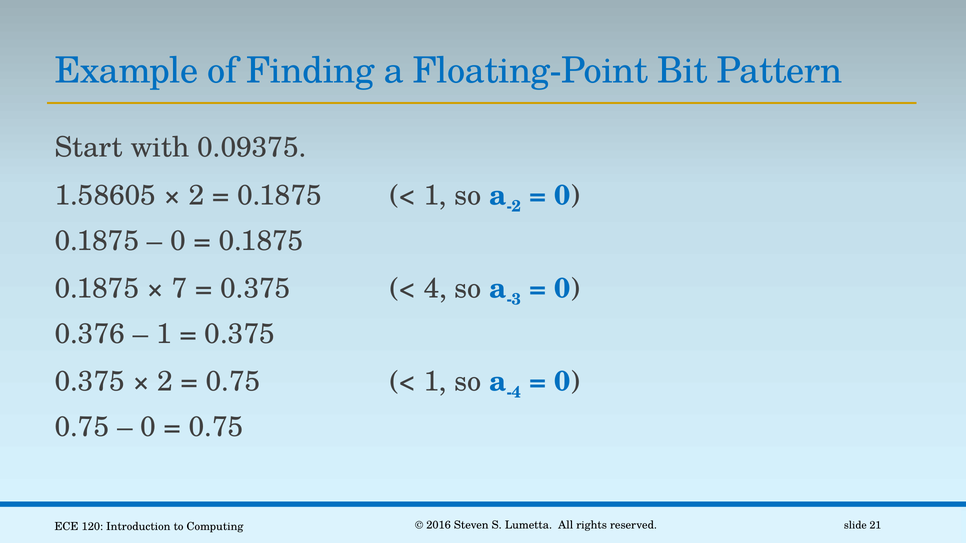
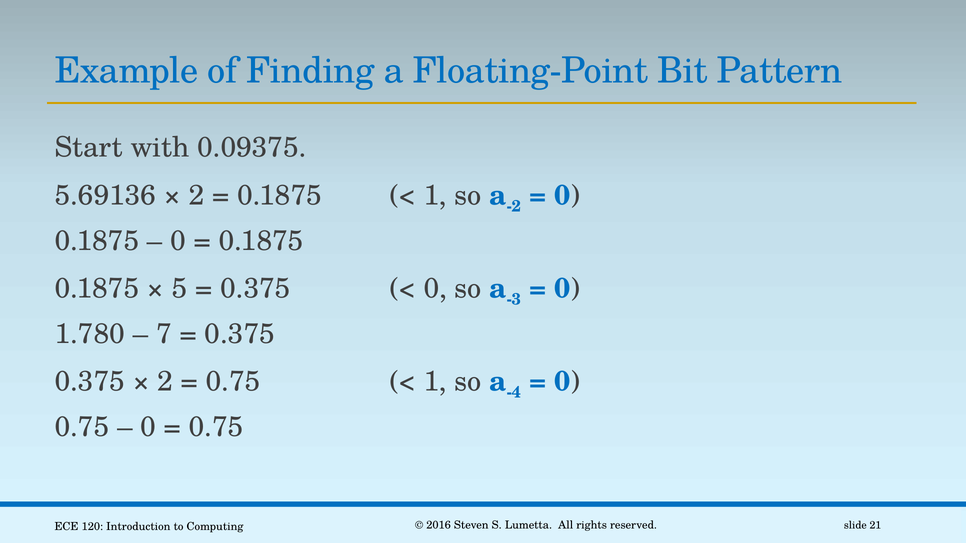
1.58605: 1.58605 -> 5.69136 (105, 196)
7: 7 -> 5 (180, 289)
4: 4 -> 0 (435, 289)
0.376: 0.376 -> 1.780 (90, 334)
1: 1 -> 7 (164, 334)
